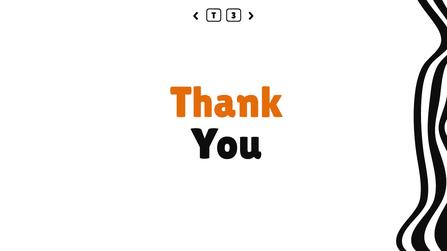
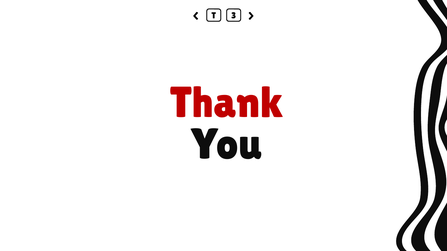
Thank colour: orange -> red (227, 103)
